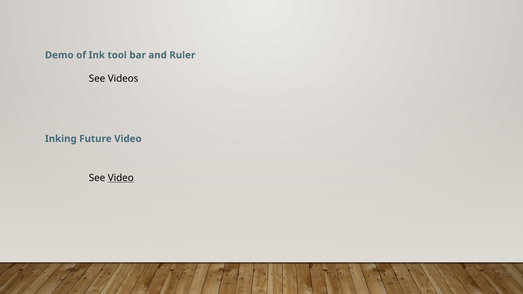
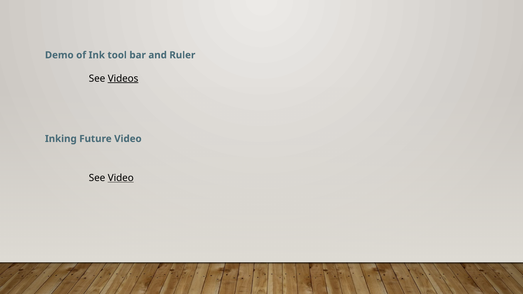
Videos underline: none -> present (123, 79)
